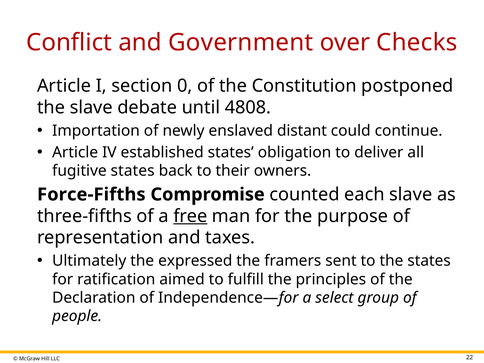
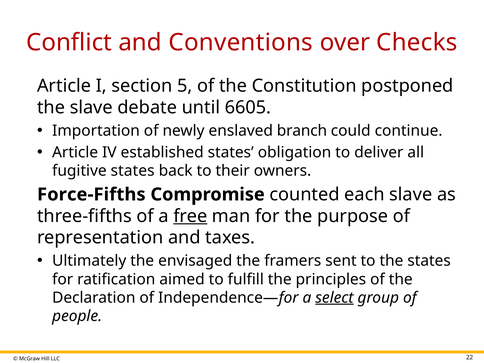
Government: Government -> Conventions (241, 42)
0: 0 -> 5 (185, 86)
4808: 4808 -> 6605 (248, 107)
distant: distant -> branch (302, 131)
expressed: expressed -> envisaged (195, 261)
select underline: none -> present (334, 298)
